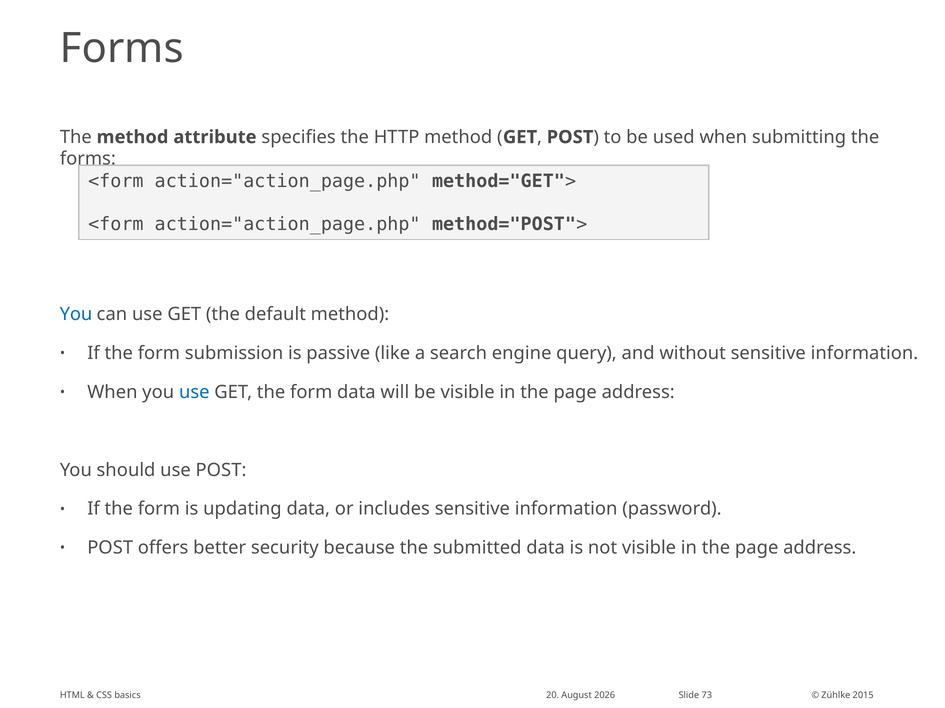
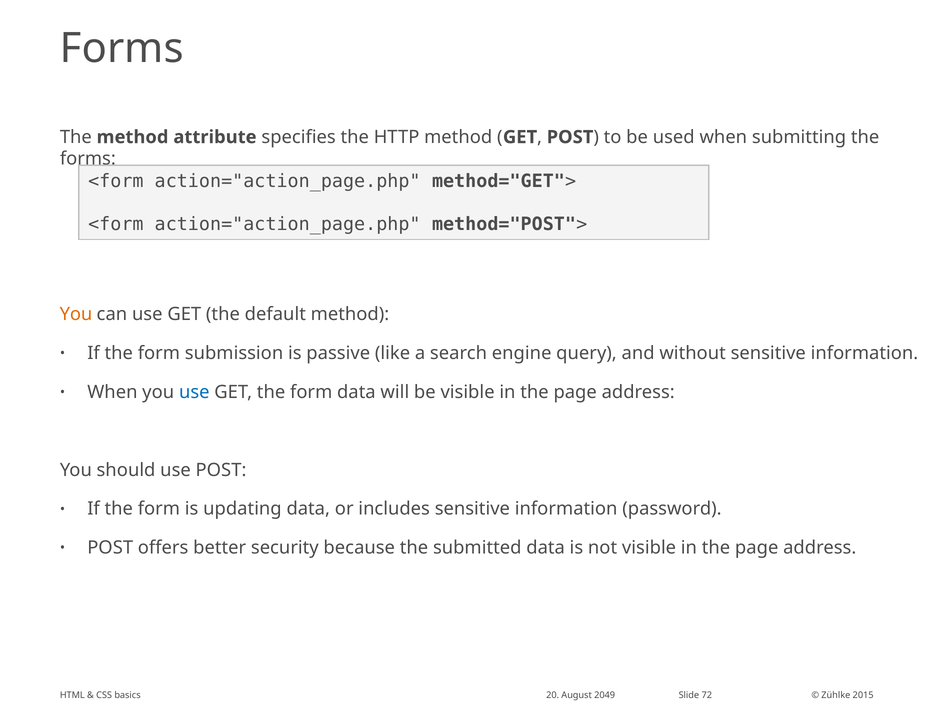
You colour: blue -> orange (76, 315)
2026: 2026 -> 2049 (605, 696)
73: 73 -> 72 (707, 696)
